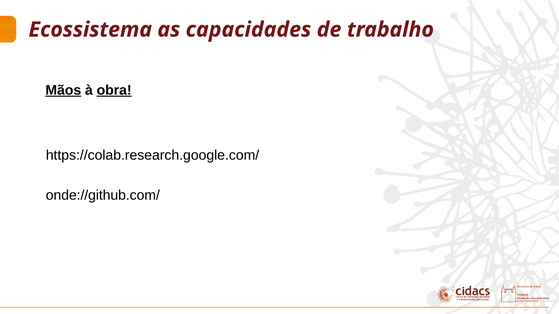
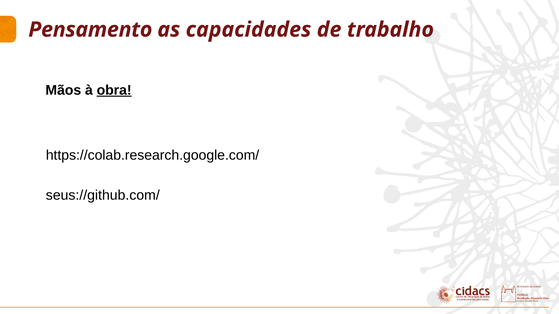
Ecossistema: Ecossistema -> Pensamento (90, 30)
Mãos underline: present -> none (63, 90)
onde://github.com/: onde://github.com/ -> seus://github.com/ (103, 196)
